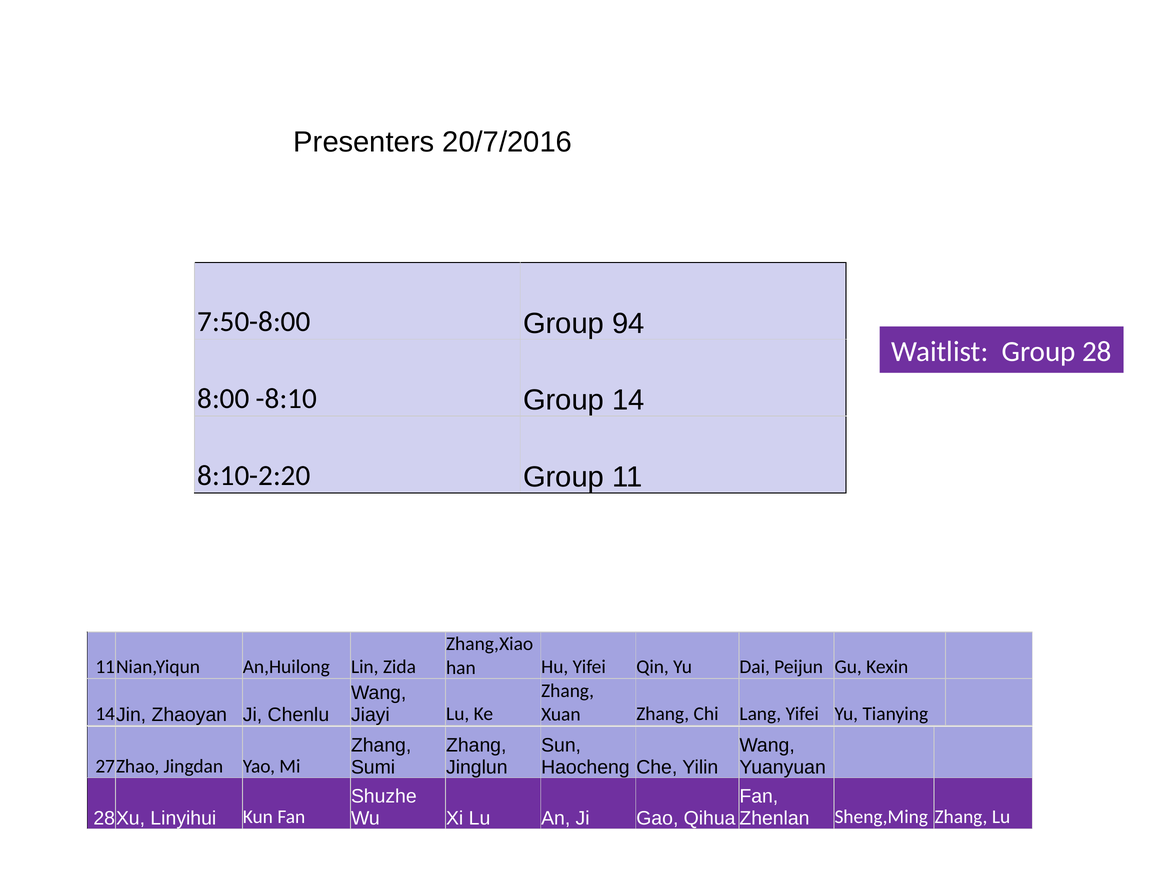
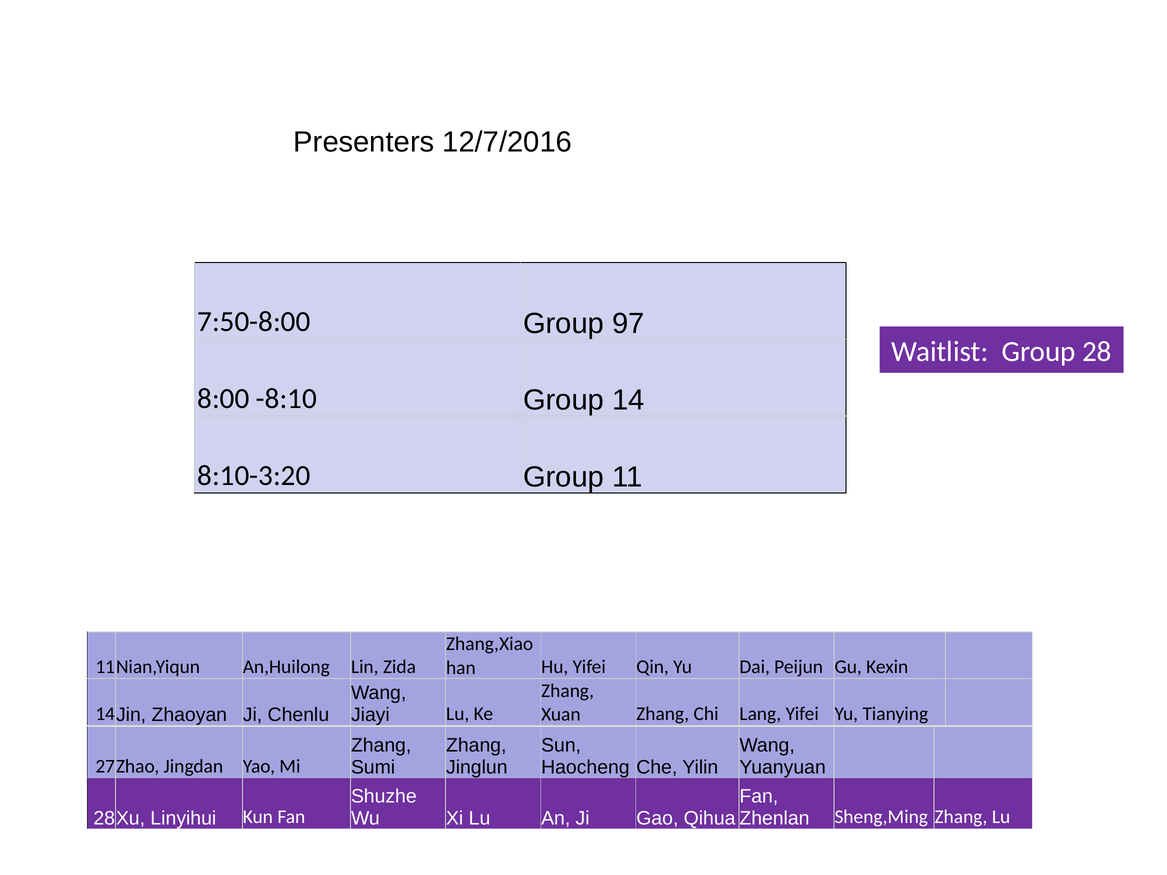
20/7/2016: 20/7/2016 -> 12/7/2016 (507, 142)
94: 94 -> 97 (628, 324)
8:10-2:20: 8:10-2:20 -> 8:10-3:20 (254, 476)
